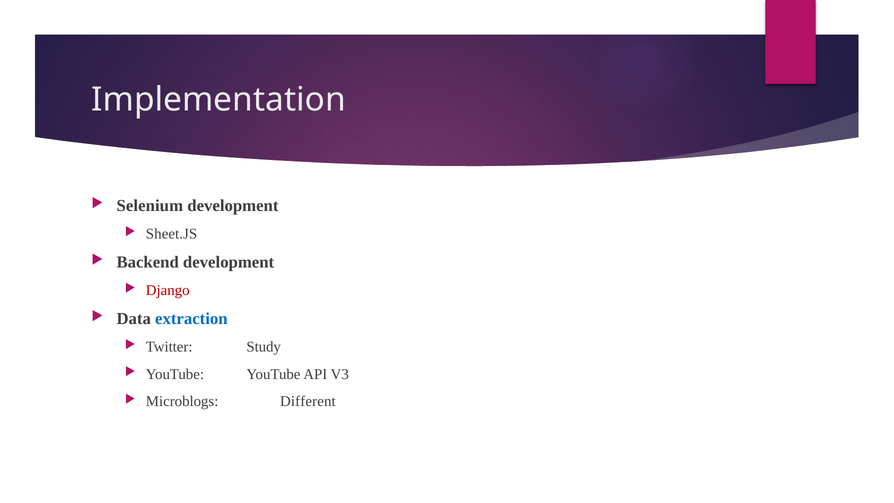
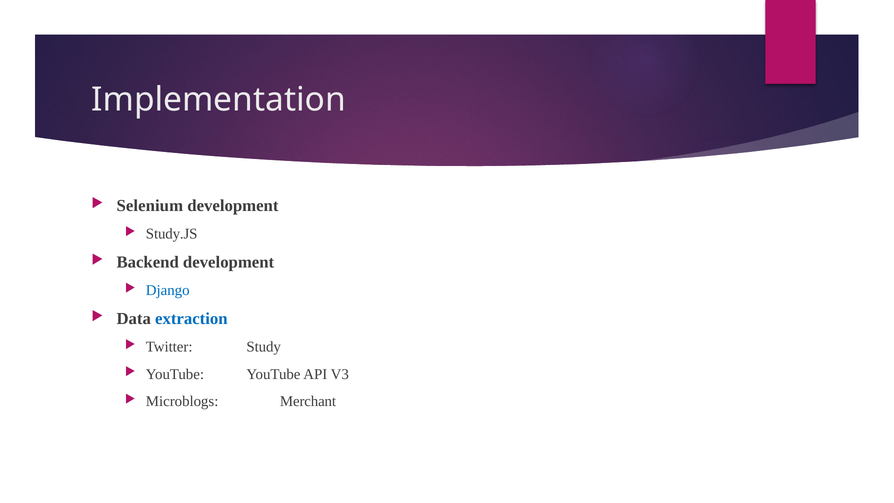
Sheet.JS: Sheet.JS -> Study.JS (172, 234)
Django colour: red -> blue (168, 290)
Different: Different -> Merchant (308, 401)
